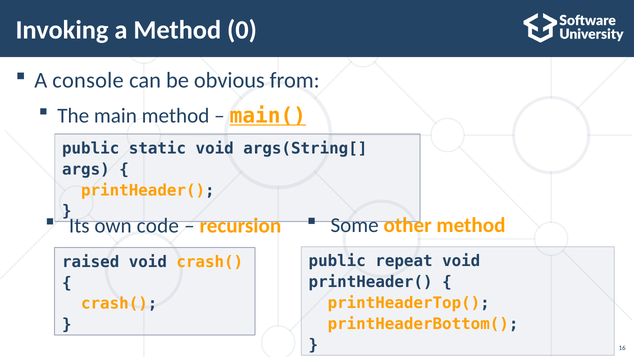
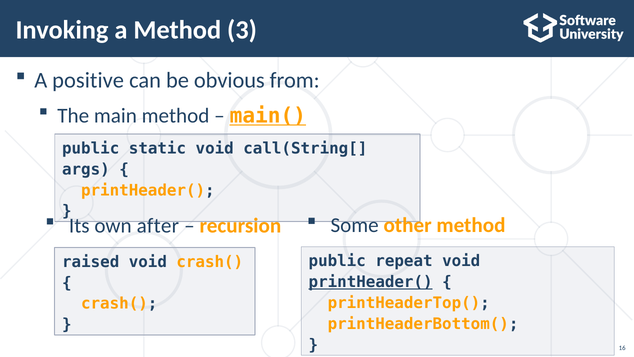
0: 0 -> 3 (242, 30)
console: console -> positive (88, 80)
args(String[: args(String[ -> call(String[ (305, 148)
code: code -> after (158, 225)
printHeader( underline: none -> present (371, 282)
